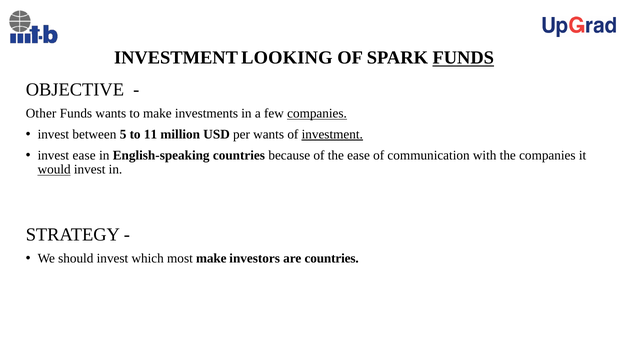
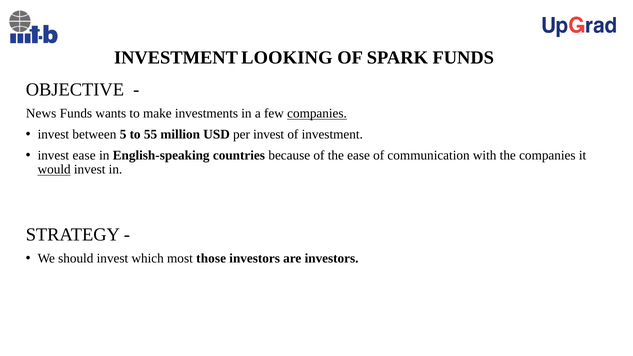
FUNDS underline: present -> none (463, 58)
Other: Other -> News (41, 114)
11: 11 -> 55 (151, 134)
per wants: wants -> invest (269, 134)
investment underline: present -> none (332, 134)
most make: make -> those (211, 259)
are countries: countries -> investors (332, 259)
